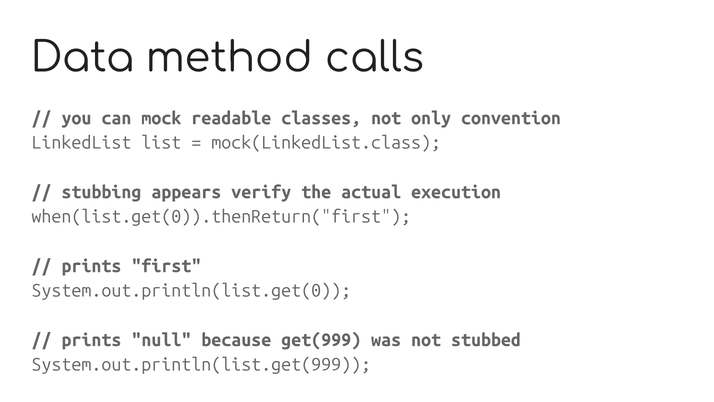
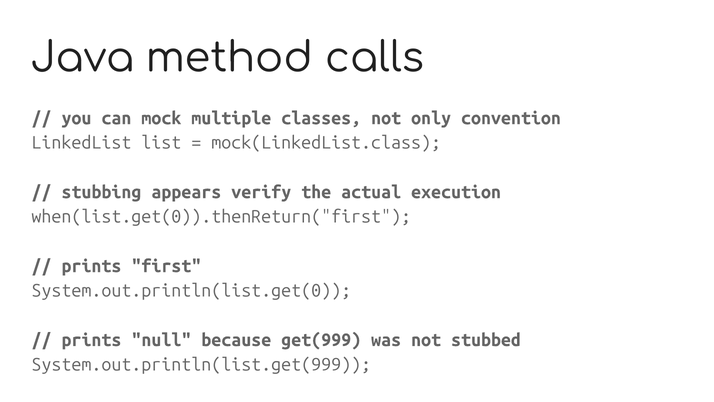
Data: Data -> Java (83, 58)
readable: readable -> multiple (231, 118)
